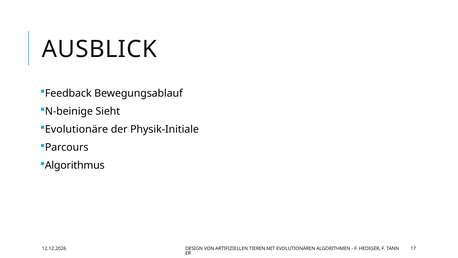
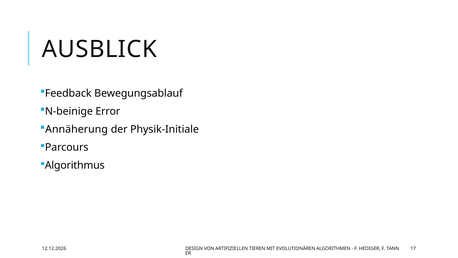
Sieht: Sieht -> Error (108, 111)
Evolutionäre: Evolutionäre -> Annäherung (77, 129)
